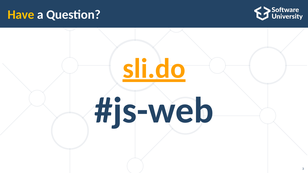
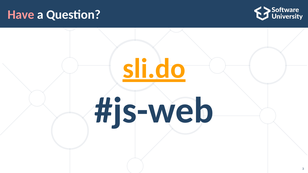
Have colour: yellow -> pink (21, 15)
